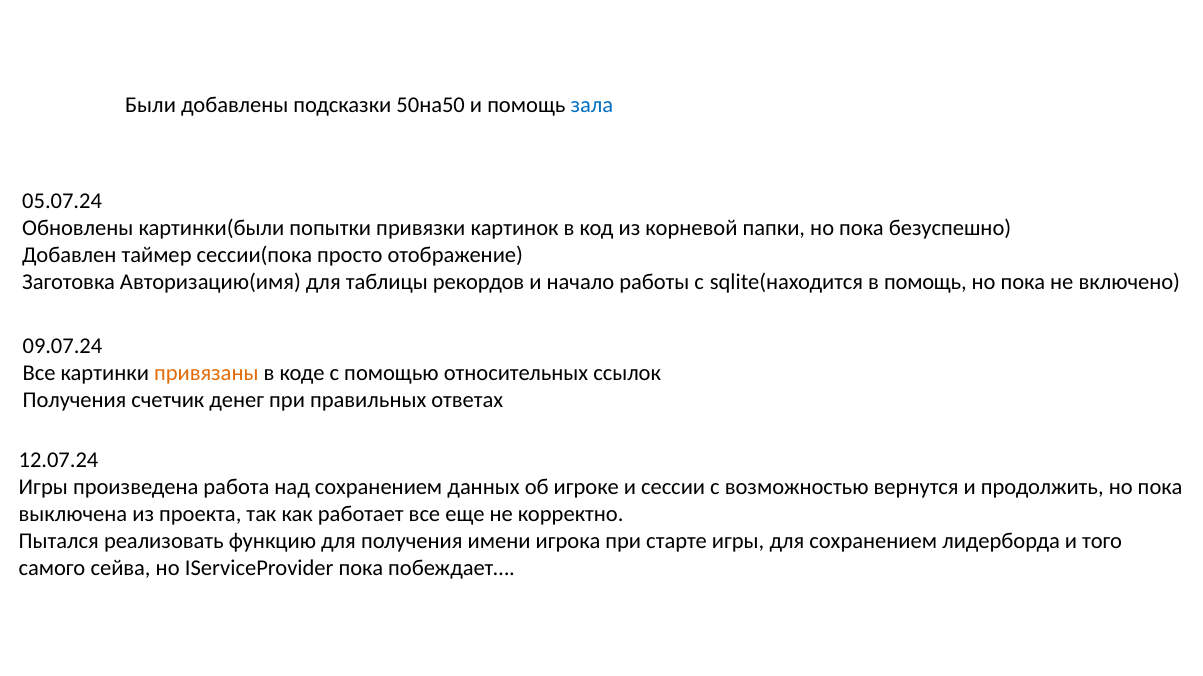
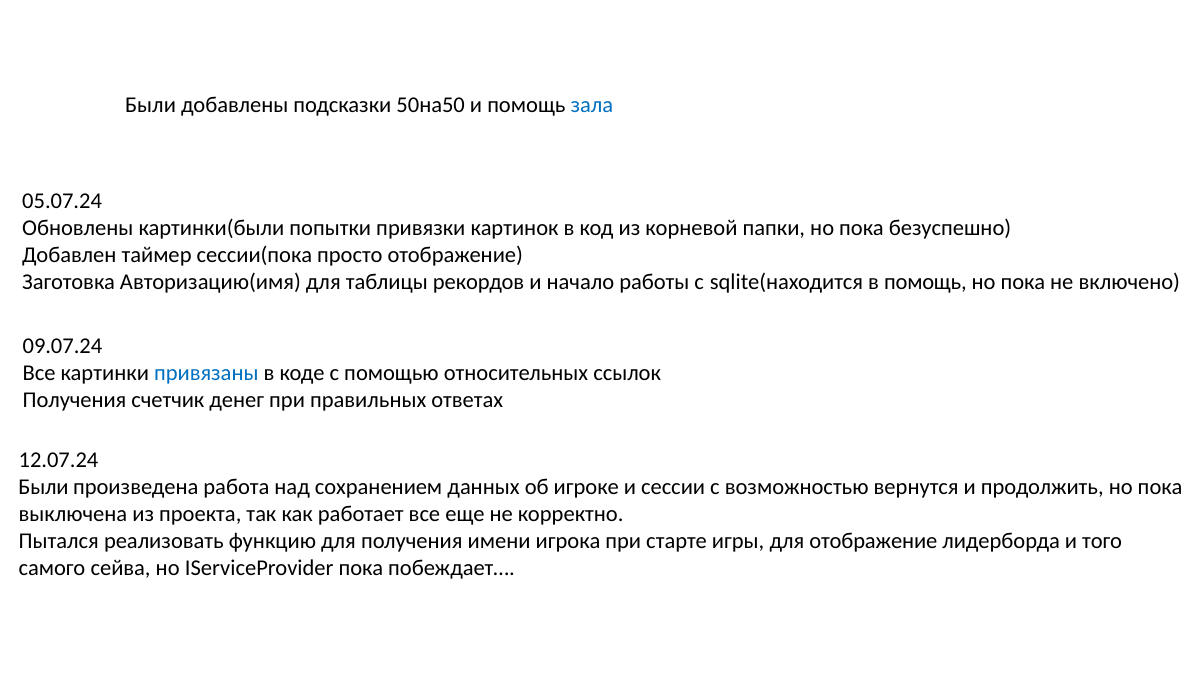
привязаны colour: orange -> blue (206, 374)
Игры: Игры -> Были (43, 488)
для сохранением: сохранением -> отображение (873, 542)
